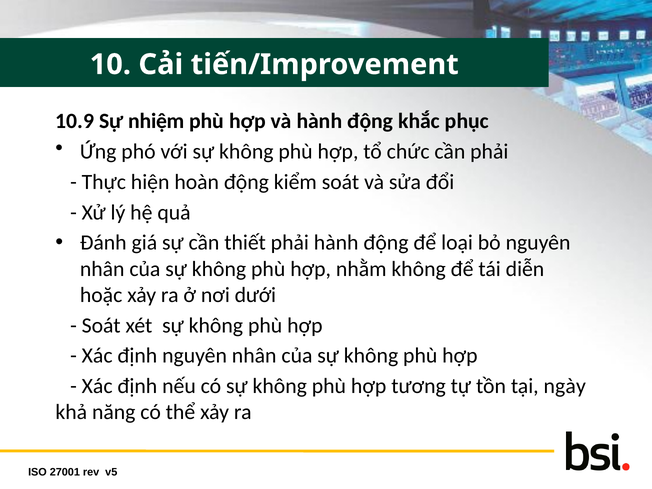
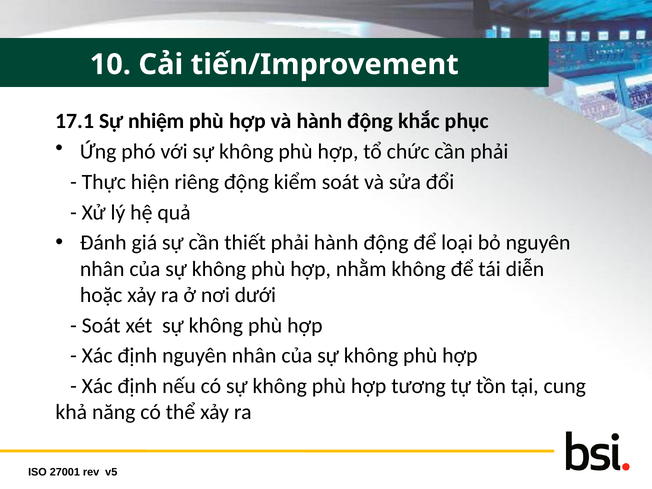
10.9: 10.9 -> 17.1 (75, 121)
hoàn: hoàn -> riêng (197, 182)
ngày: ngày -> cung (565, 386)
